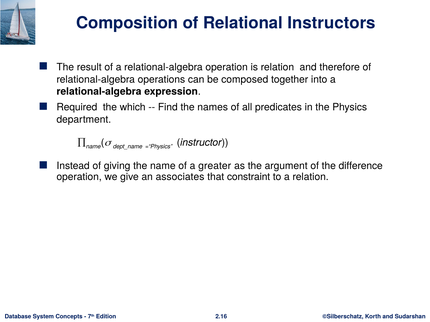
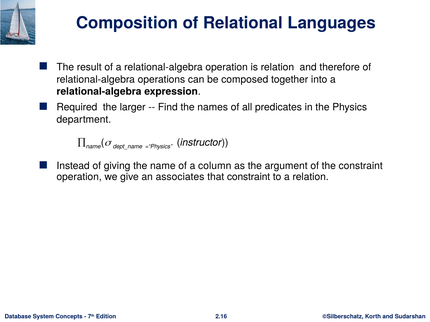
Instructors: Instructors -> Languages (332, 23)
which: which -> larger (133, 107)
greater: greater -> column (215, 166)
the difference: difference -> constraint (361, 166)
